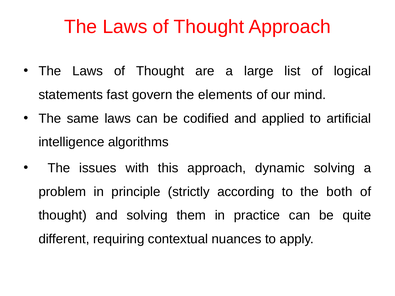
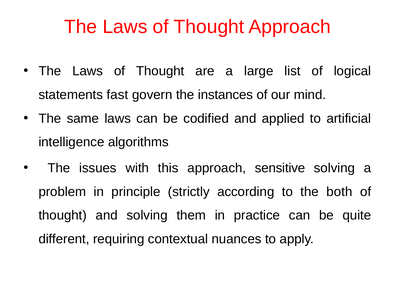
elements: elements -> instances (225, 95)
dynamic: dynamic -> sensitive (280, 168)
